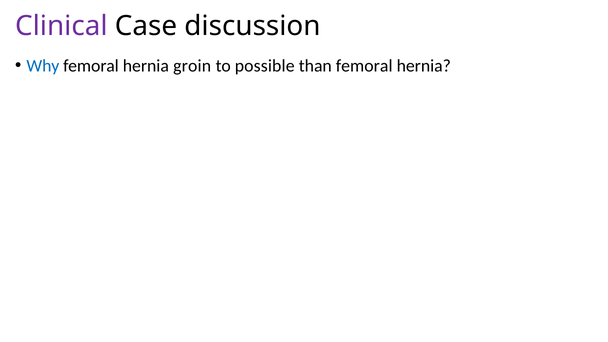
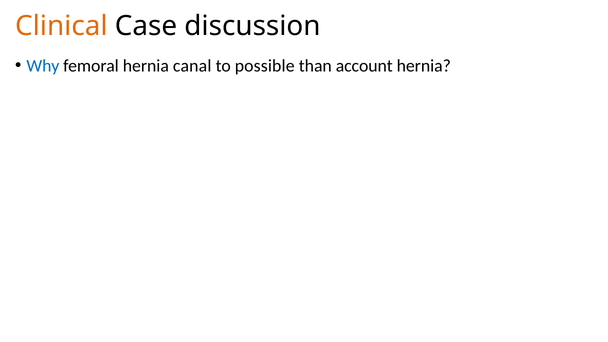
Clinical colour: purple -> orange (61, 26)
groin: groin -> canal (192, 66)
than femoral: femoral -> account (364, 66)
